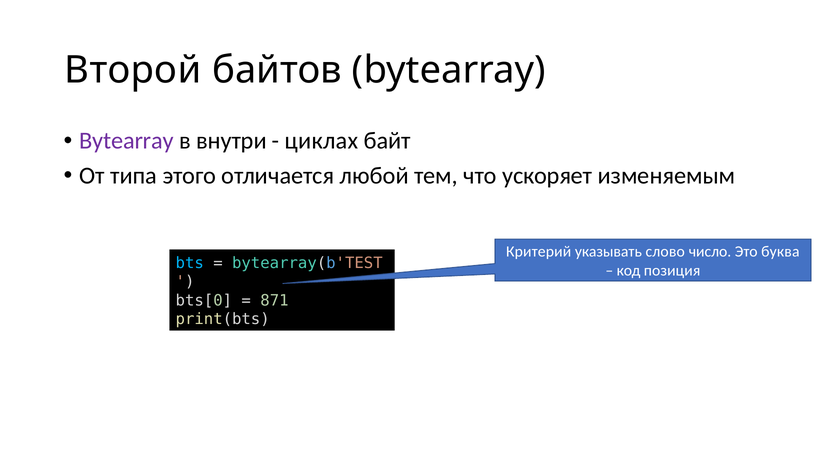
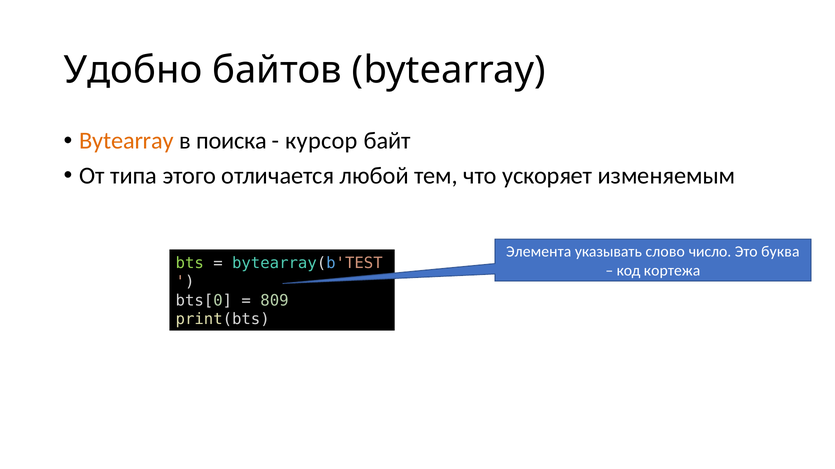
Второй: Второй -> Удобно (133, 70)
Bytearray colour: purple -> orange (127, 141)
внутри: внутри -> поиска (232, 141)
циклах: циклах -> курсор (321, 141)
Критерий: Критерий -> Элемента (539, 252)
bts colour: light blue -> light green (190, 263)
позиция: позиция -> кортежа (672, 271)
871: 871 -> 809 (274, 301)
